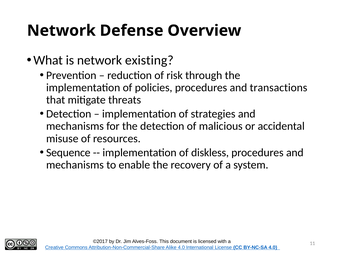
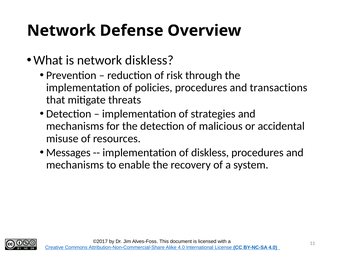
network existing: existing -> diskless (149, 60)
Sequence: Sequence -> Messages (68, 153)
